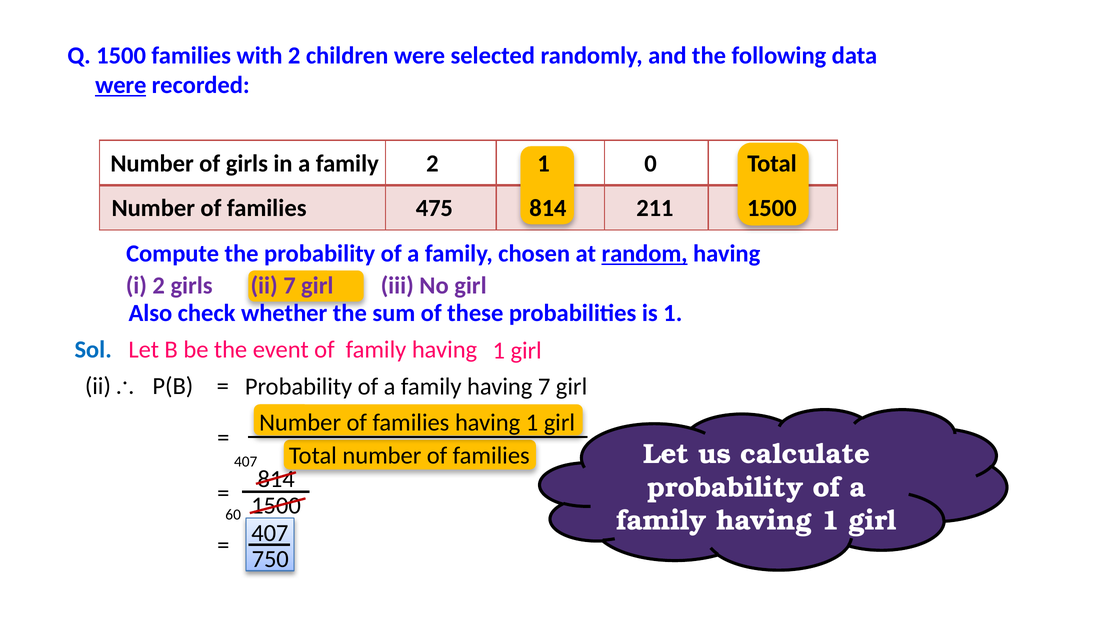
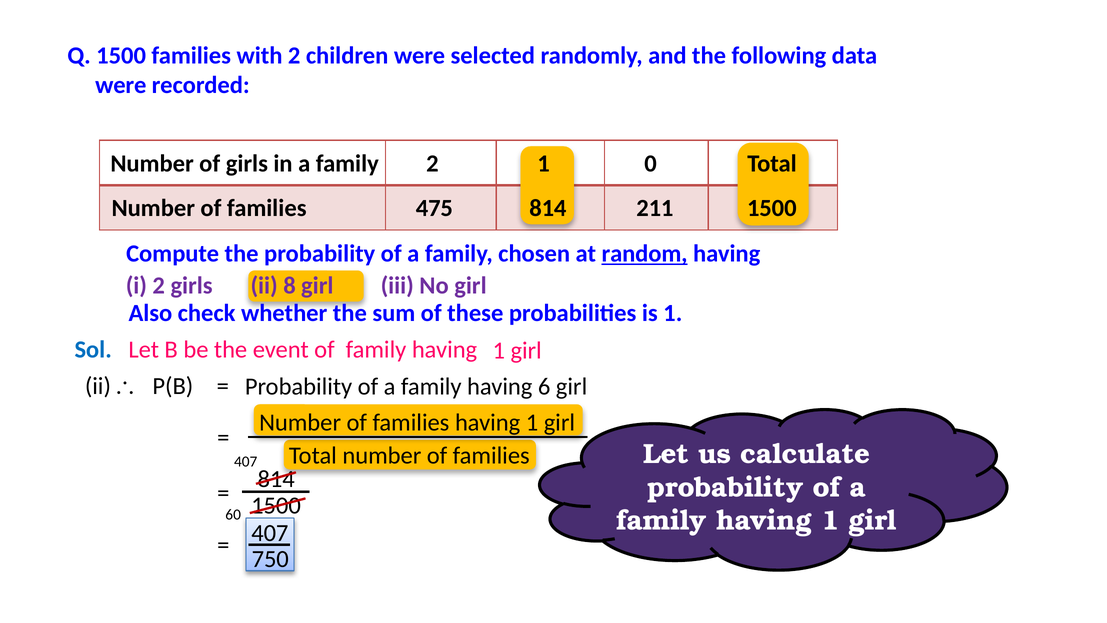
were underline: present -> none (121, 85)
ii 7: 7 -> 8 (289, 285)
having 7: 7 -> 6 (544, 387)
